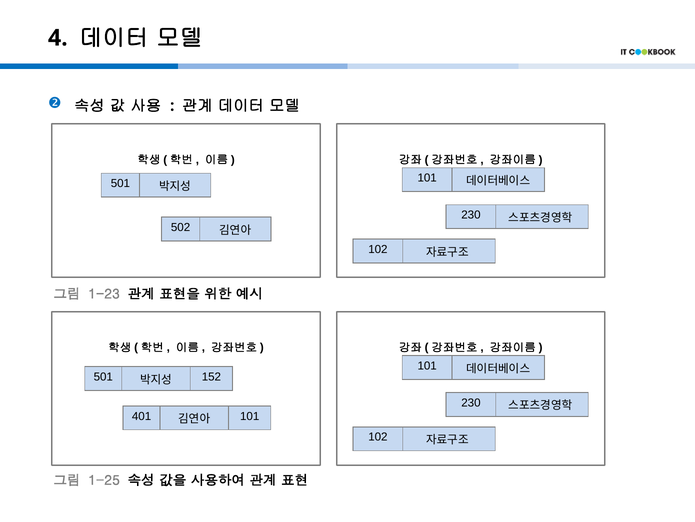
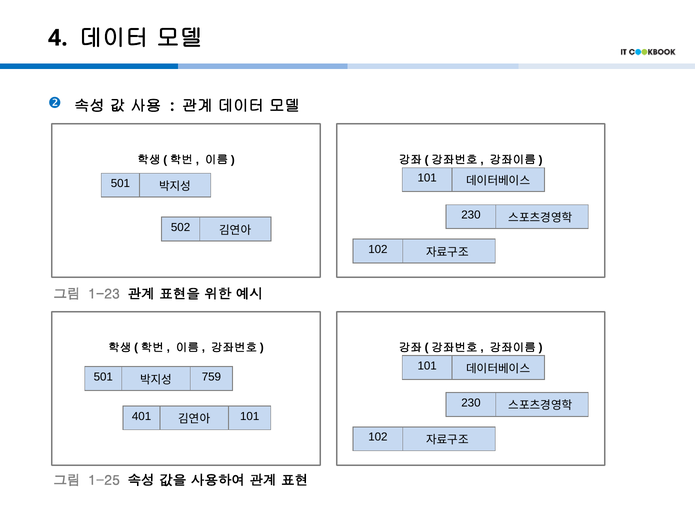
152: 152 -> 759 (211, 376)
